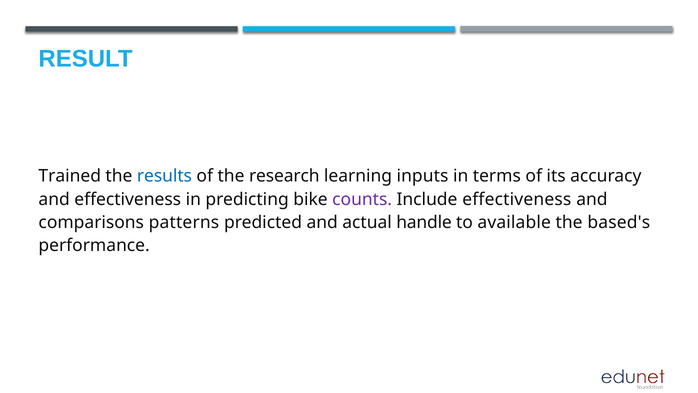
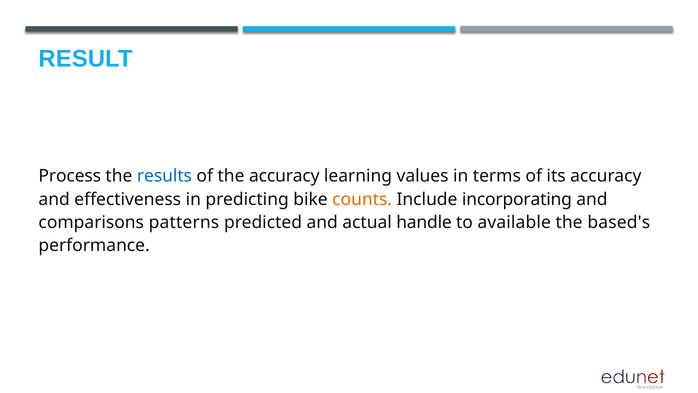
Trained: Trained -> Process (70, 176)
the research: research -> accuracy (284, 176)
inputs: inputs -> values (423, 176)
counts colour: purple -> orange (362, 199)
Include effectiveness: effectiveness -> incorporating (517, 199)
